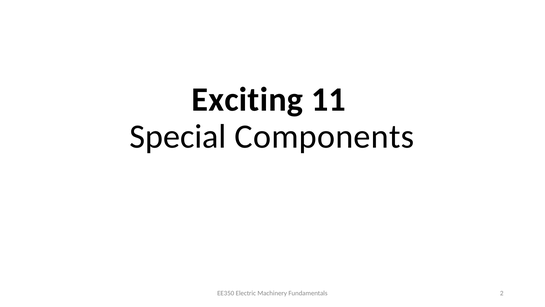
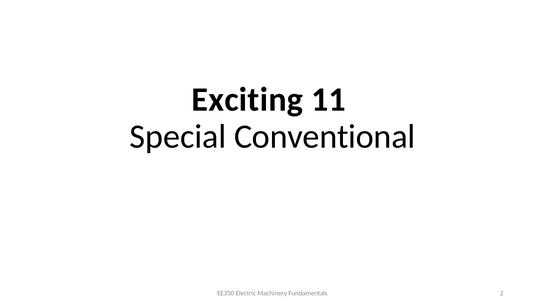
Components: Components -> Conventional (325, 136)
